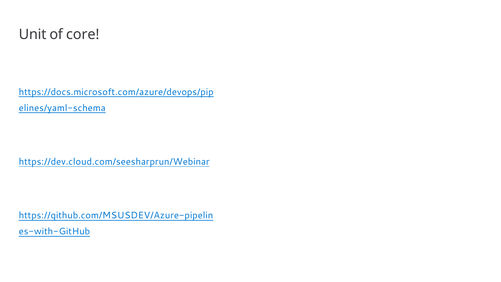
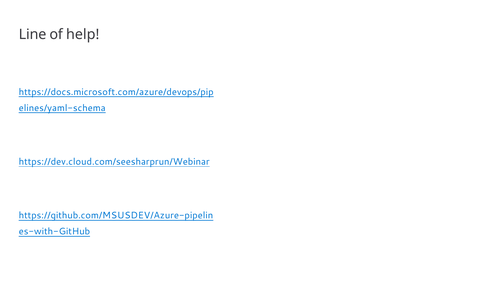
Unit: Unit -> Line (33, 34)
core: core -> help (83, 34)
